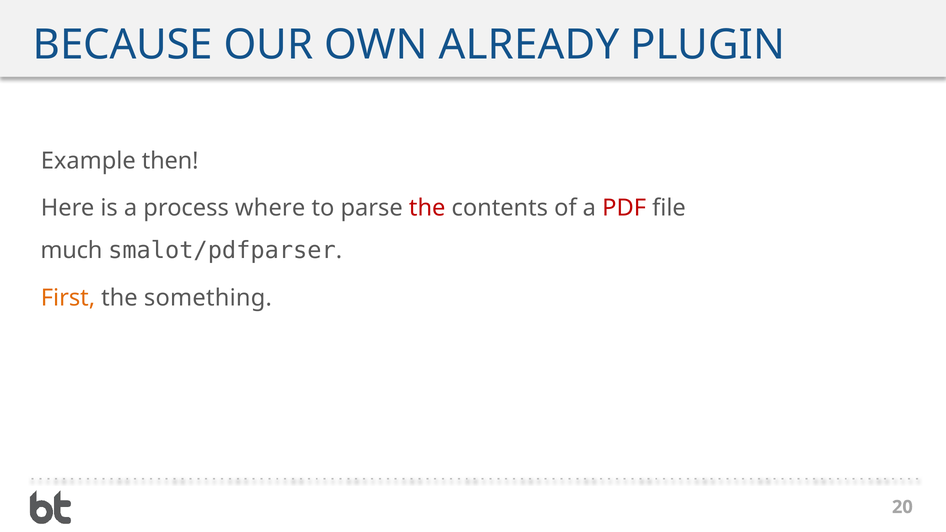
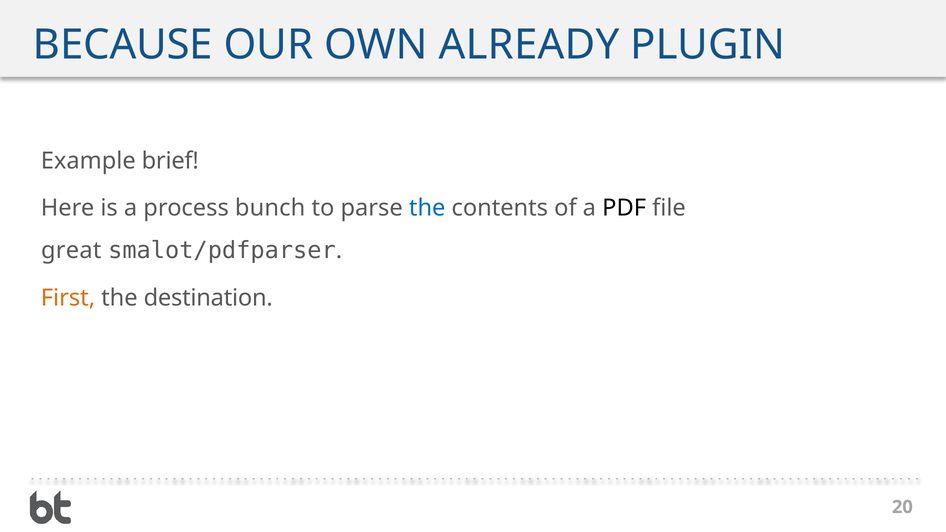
then: then -> brief (170, 161)
where: where -> bunch (270, 208)
the colour: red -> blue (427, 208)
PDF colour: red -> black (624, 208)
much: much -> great (71, 251)
something: something -> destination (208, 298)
